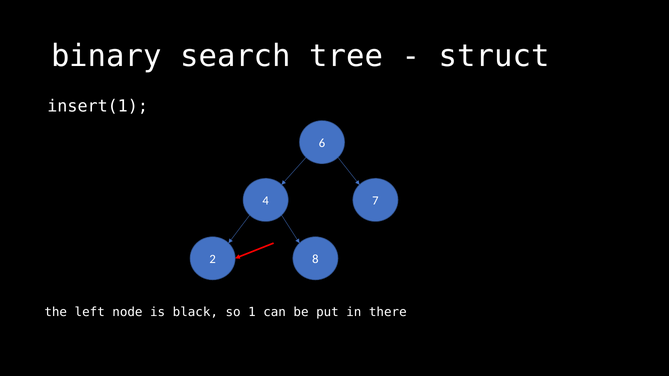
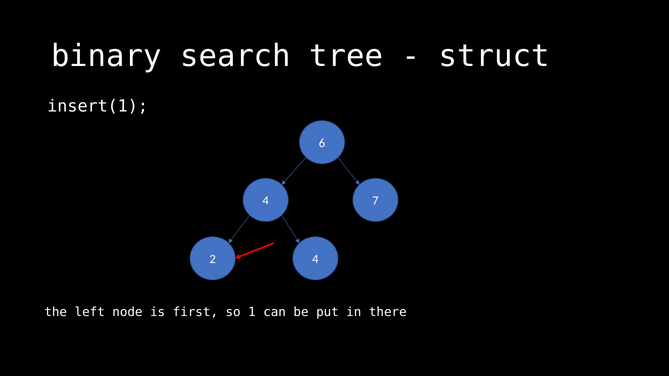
2 8: 8 -> 4 (315, 259)
black: black -> first (195, 313)
